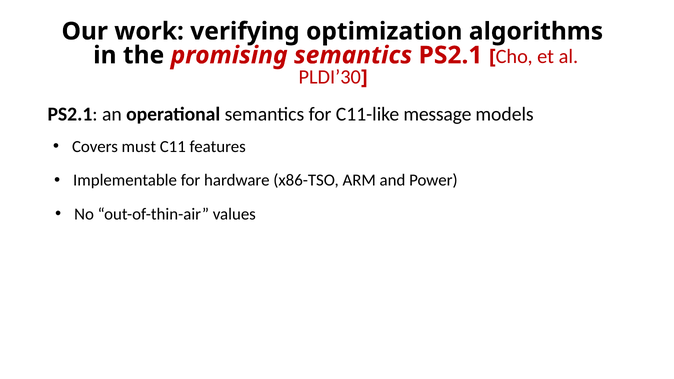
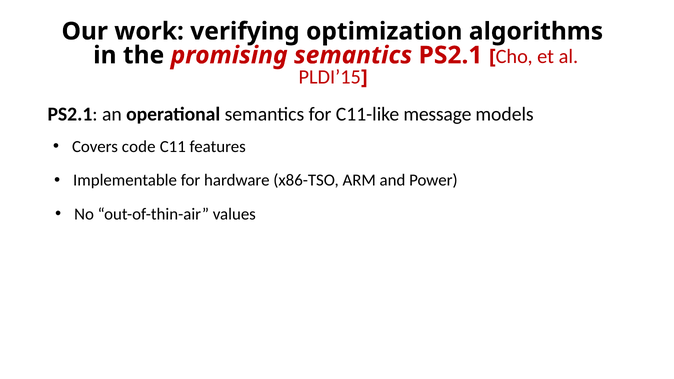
PLDI’30: PLDI’30 -> PLDI’15 (330, 77)
must: must -> code (139, 147)
